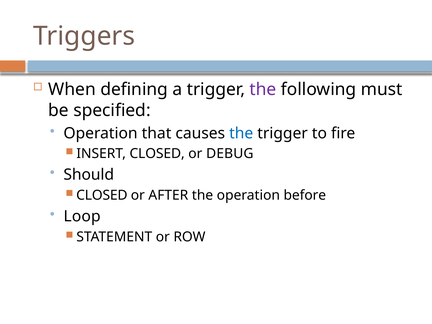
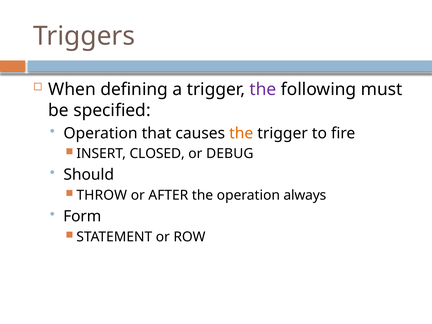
the colour: blue -> orange (241, 133)
CLOSED: CLOSED -> THROW (102, 195)
before: before -> always (305, 195)
Loop: Loop -> Form (82, 216)
